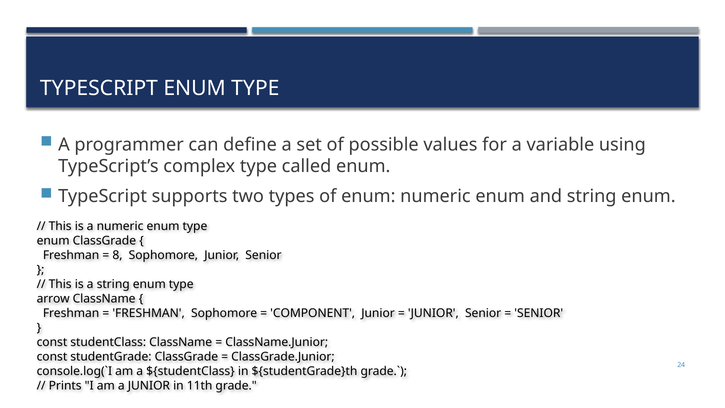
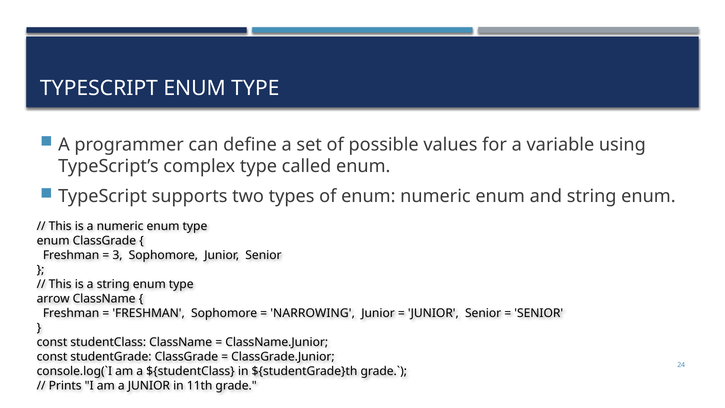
8: 8 -> 3 (117, 255)
COMPONENT: COMPONENT -> NARROWING (313, 313)
